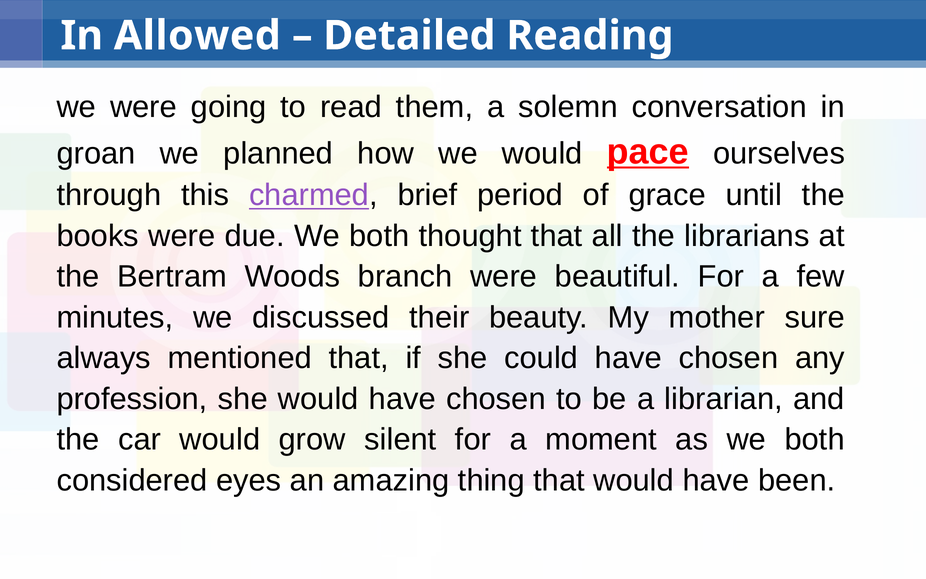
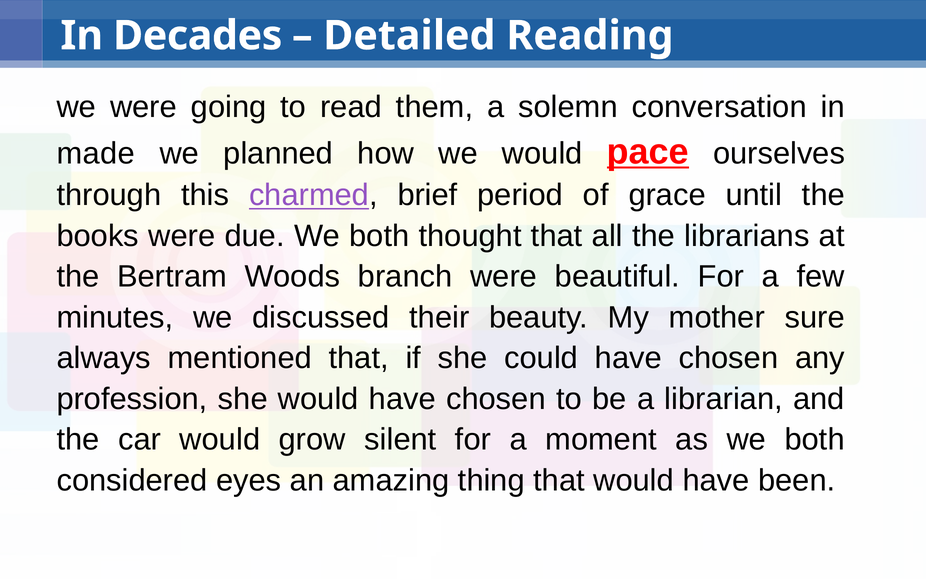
Allowed: Allowed -> Decades (198, 36)
groan: groan -> made (96, 153)
